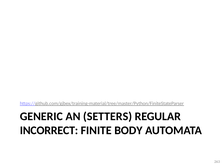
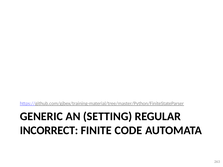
SETTERS: SETTERS -> SETTING (108, 116)
BODY: BODY -> CODE (128, 131)
